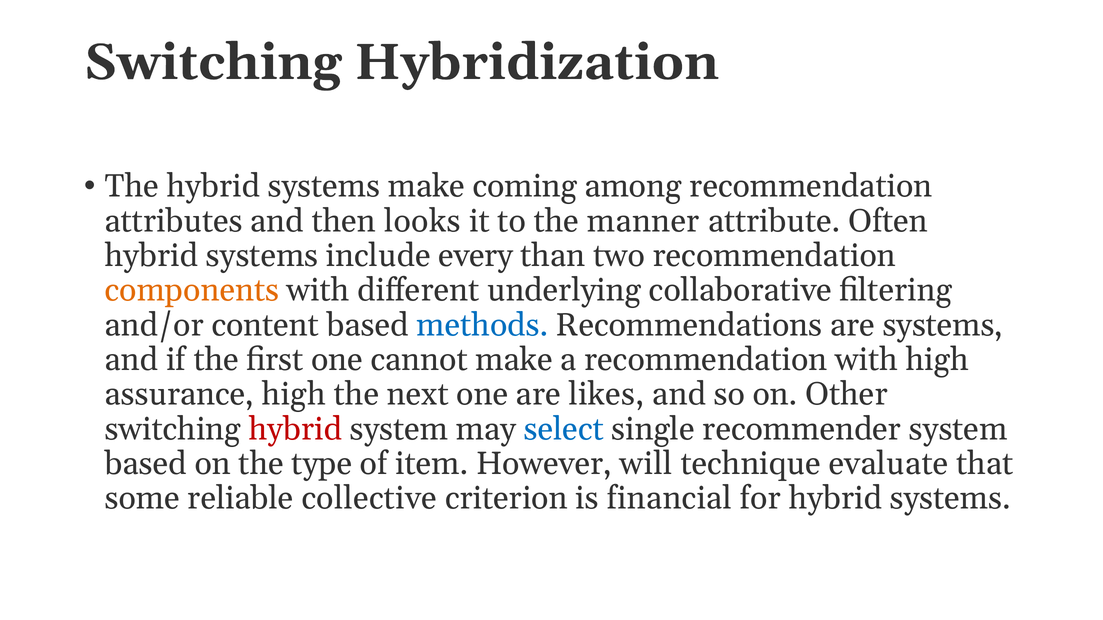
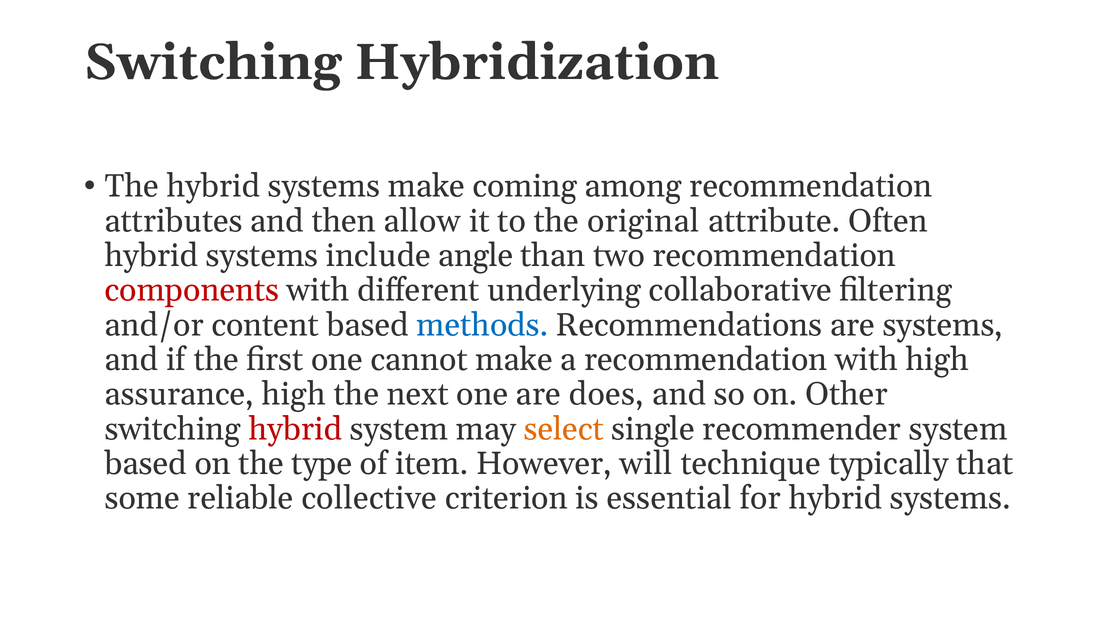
looks: looks -> allow (422, 221)
manner: manner -> original (643, 221)
every: every -> angle (476, 256)
components colour: orange -> red (192, 290)
likes: likes -> does (606, 395)
select colour: blue -> orange (564, 429)
evaluate: evaluate -> typically (889, 464)
financial: financial -> essential (669, 499)
